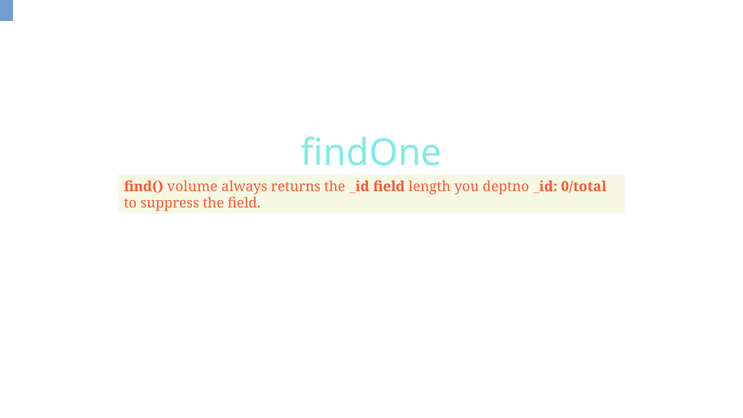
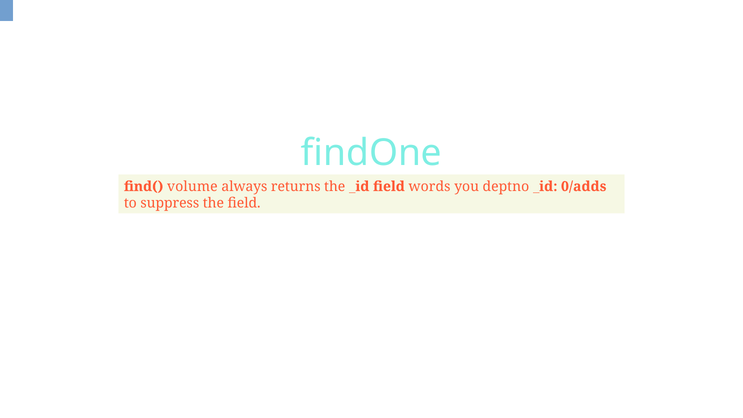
length: length -> words (430, 186)
0/total: 0/total -> 0/adds (584, 186)
